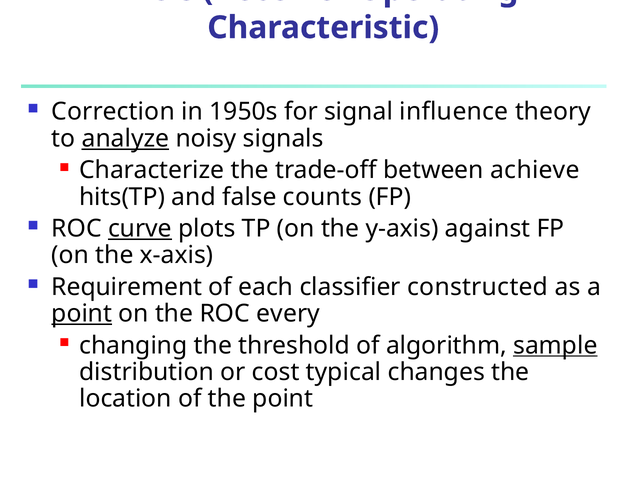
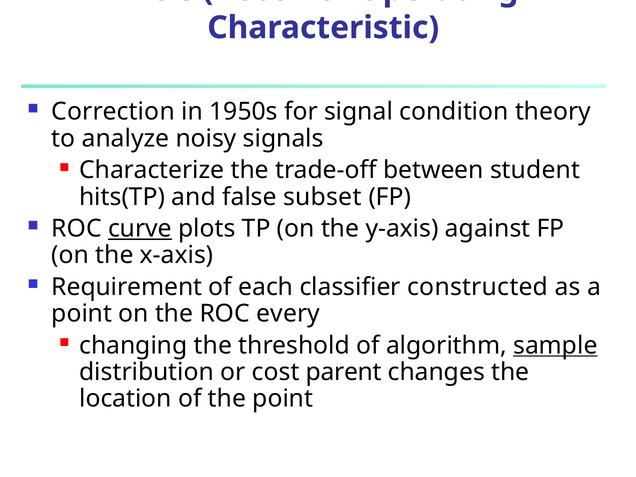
influence: influence -> condition (454, 112)
analyze underline: present -> none (125, 139)
achieve: achieve -> student (535, 170)
counts: counts -> subset (322, 197)
point underline: present -> none (82, 314)
typical: typical -> parent (344, 372)
